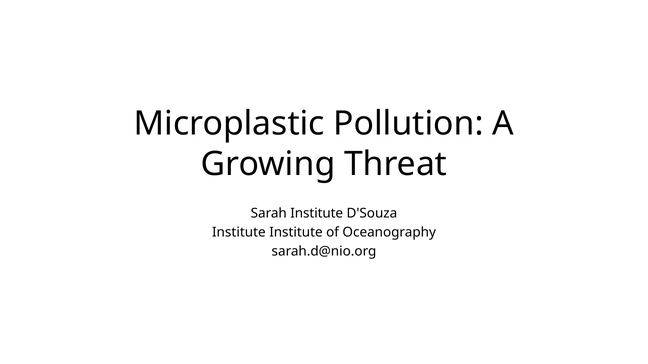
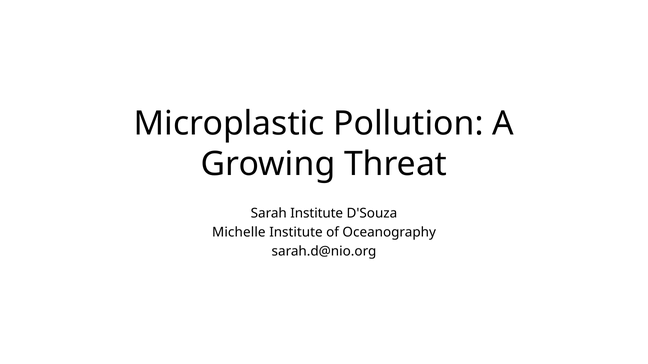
Institute: Institute -> Michelle (239, 233)
